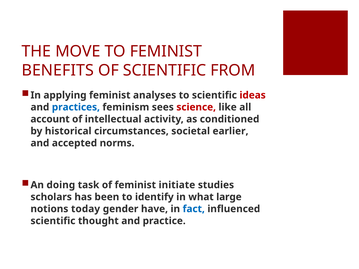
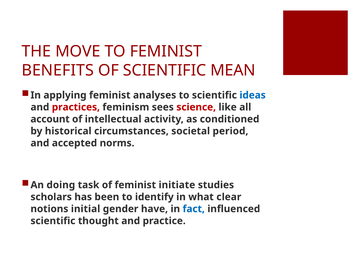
FROM: FROM -> MEAN (233, 71)
ideas colour: red -> blue (253, 95)
practices colour: blue -> red (76, 107)
earlier: earlier -> period (230, 131)
large: large -> clear (229, 197)
today: today -> initial (86, 209)
